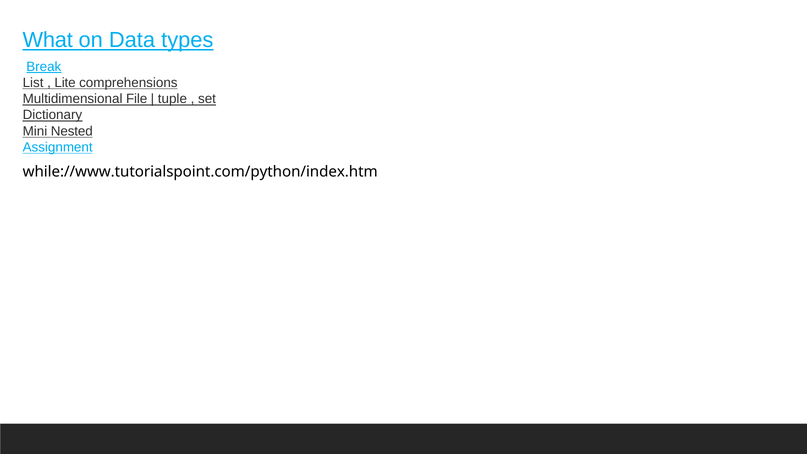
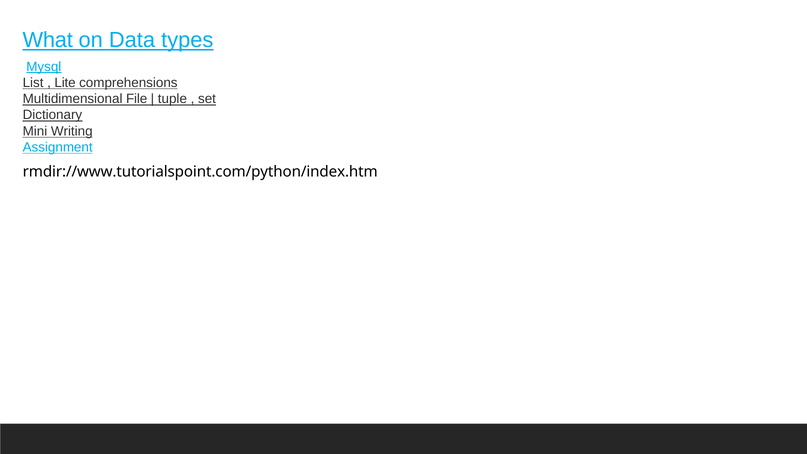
Break: Break -> Mysql (44, 67)
Nested: Nested -> Writing (72, 131)
while://www.tutorialspoint.com/python/index.htm: while://www.tutorialspoint.com/python/index.htm -> rmdir://www.tutorialspoint.com/python/index.htm (200, 172)
